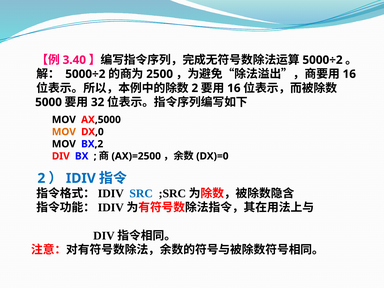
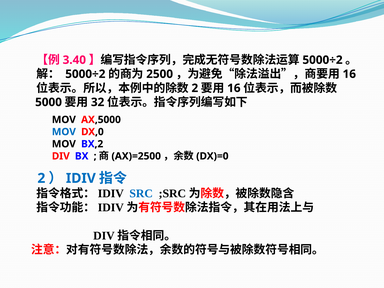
MOV colour: orange -> blue (64, 132)
